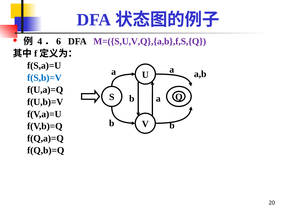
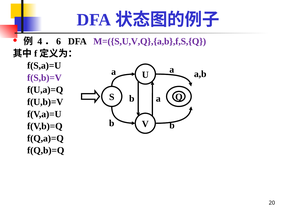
f(S,b)=V colour: blue -> purple (44, 78)
